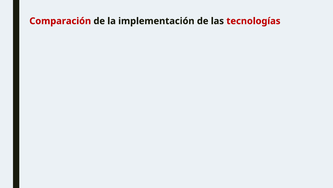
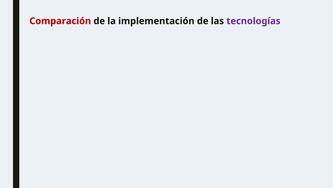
tecnologías colour: red -> purple (253, 21)
